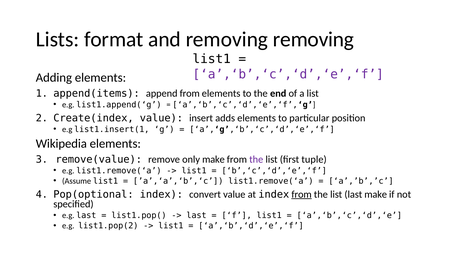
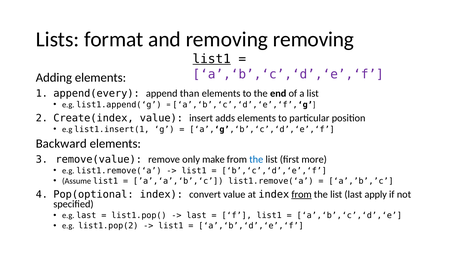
list1 underline: none -> present (212, 59)
append(items: append(items -> append(every (97, 93)
append from: from -> than (190, 93)
Wikipedia: Wikipedia -> Backward (61, 144)
the colour: purple -> blue (256, 159)
tuple: tuple -> more (314, 159)
last make: make -> apply (376, 194)
